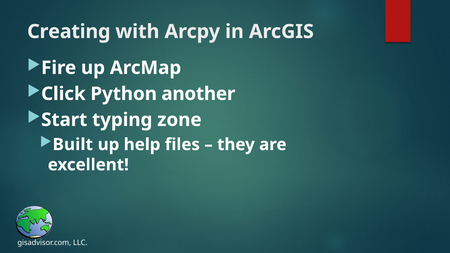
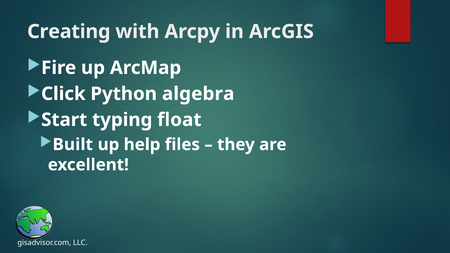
another: another -> algebra (198, 94)
zone: zone -> float (179, 120)
